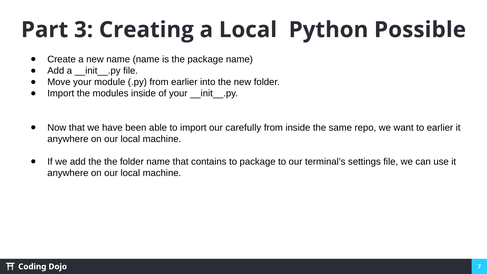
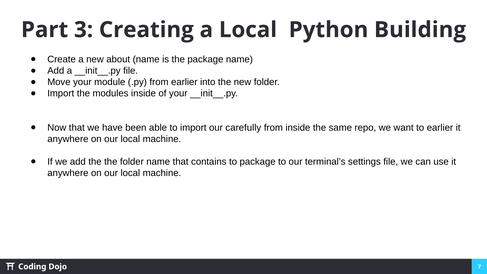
Possible: Possible -> Building (420, 30)
new name: name -> about (118, 59)
